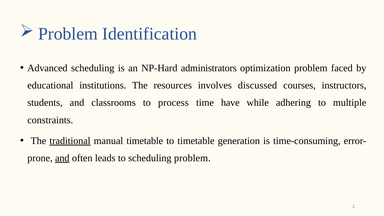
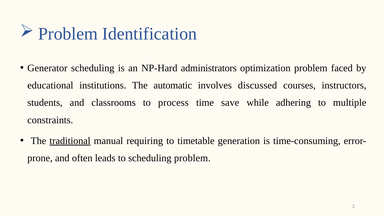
Advanced: Advanced -> Generator (47, 68)
resources: resources -> automatic (173, 85)
have: have -> save (230, 103)
manual timetable: timetable -> requiring (145, 141)
and underline: present -> none (62, 158)
